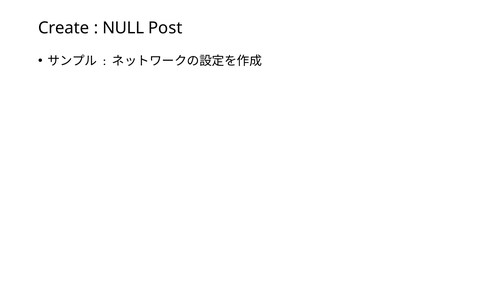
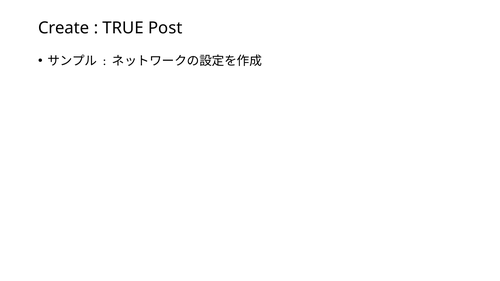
NULL: NULL -> TRUE (123, 28)
